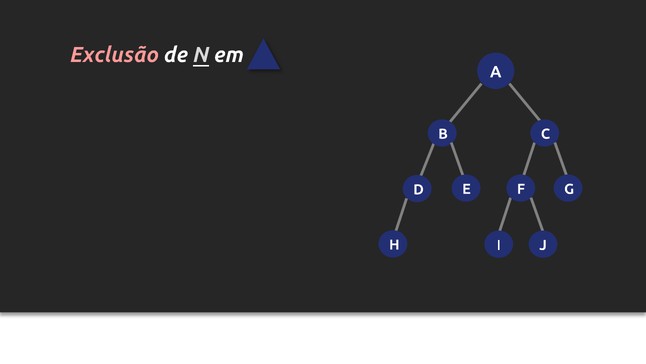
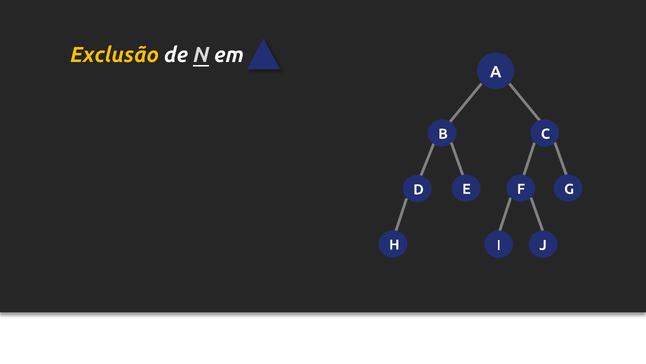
Exclusão colour: pink -> yellow (115, 55)
